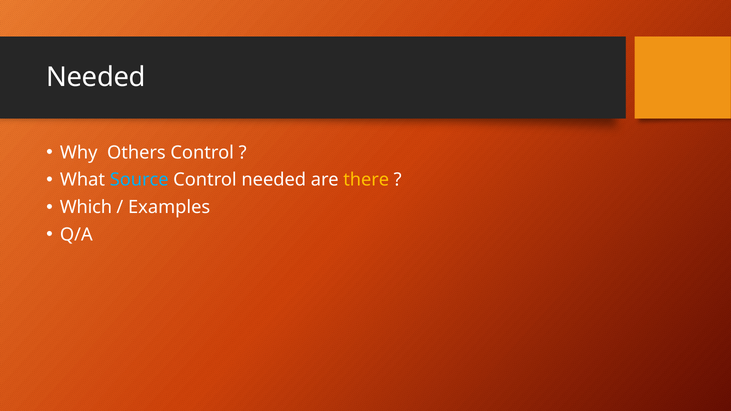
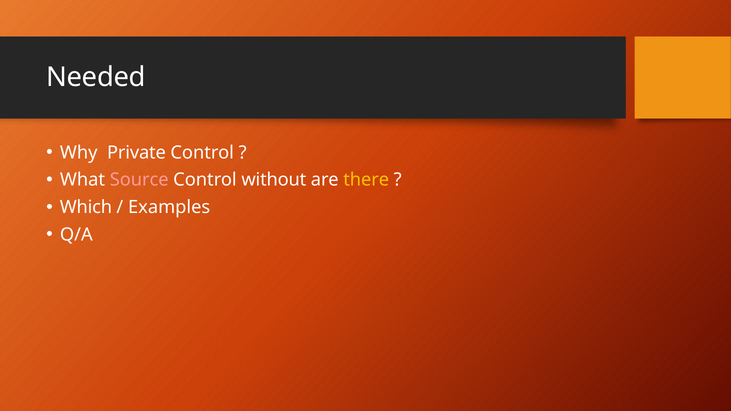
Others: Others -> Private (136, 153)
Source colour: light blue -> pink (139, 180)
Control needed: needed -> without (274, 180)
